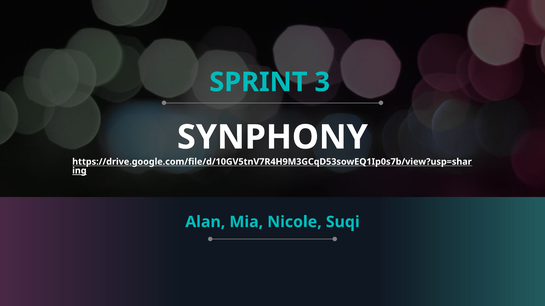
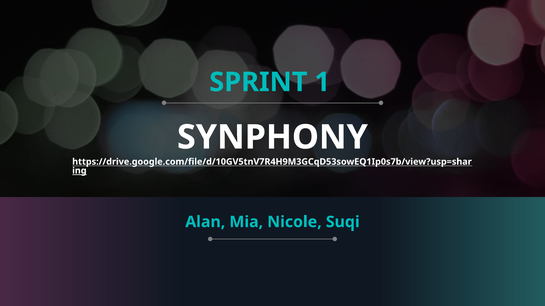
3: 3 -> 1 (322, 82)
